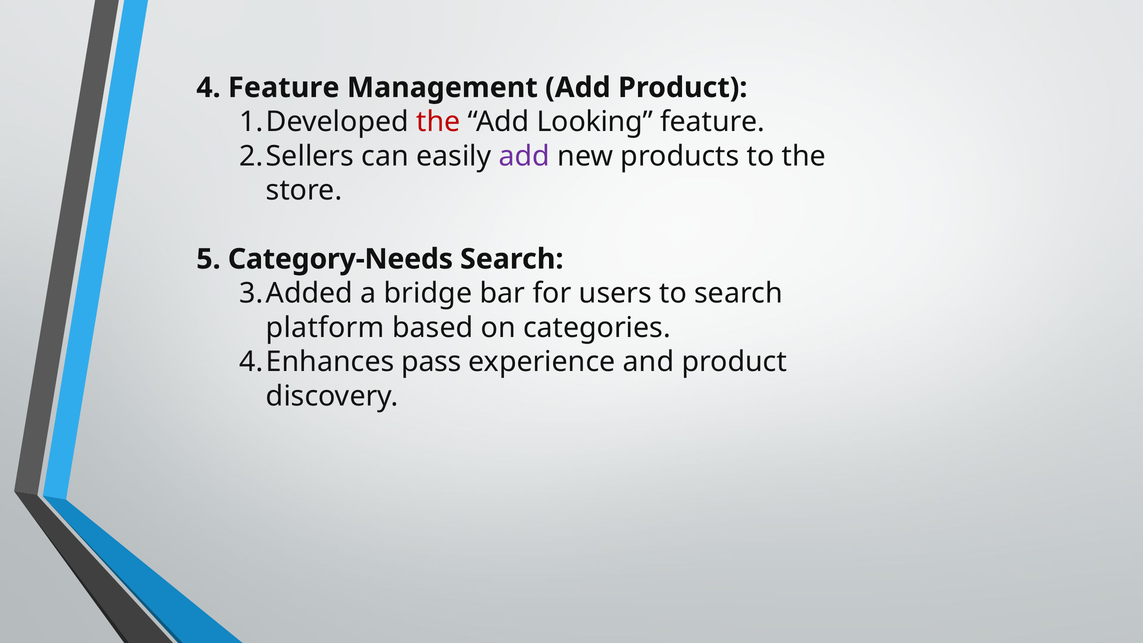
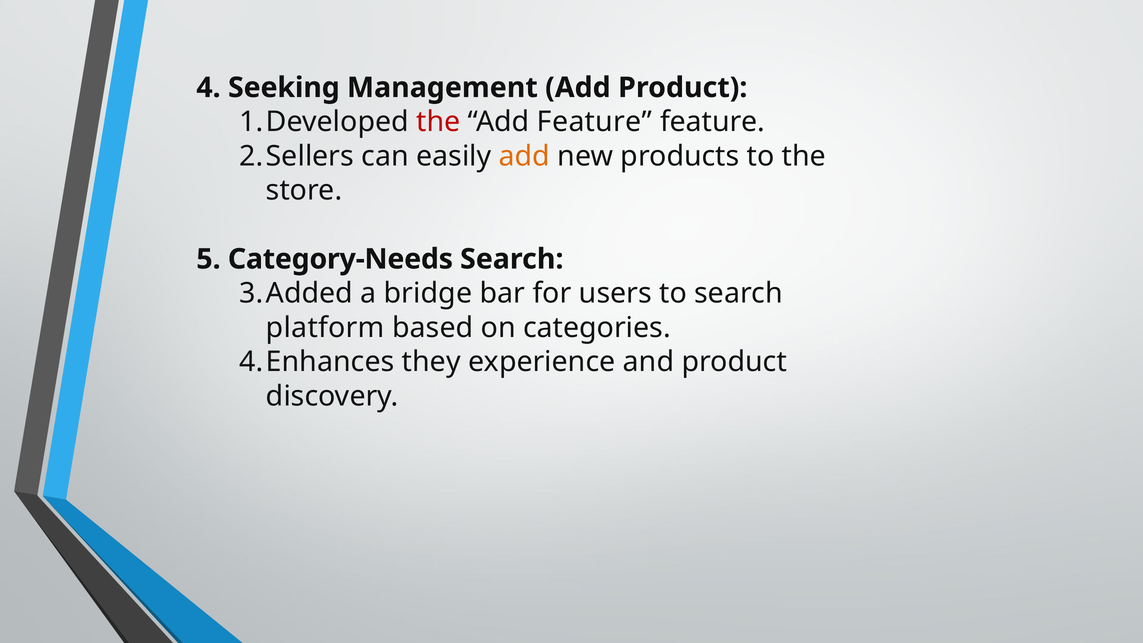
4 Feature: Feature -> Seeking (284, 88)
Add Looking: Looking -> Feature (595, 122)
add colour: purple -> orange (524, 156)
pass: pass -> they (431, 362)
